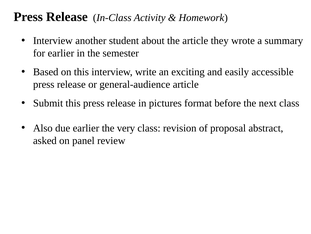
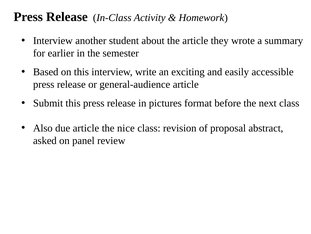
due earlier: earlier -> article (86, 128)
very: very -> nice (126, 128)
